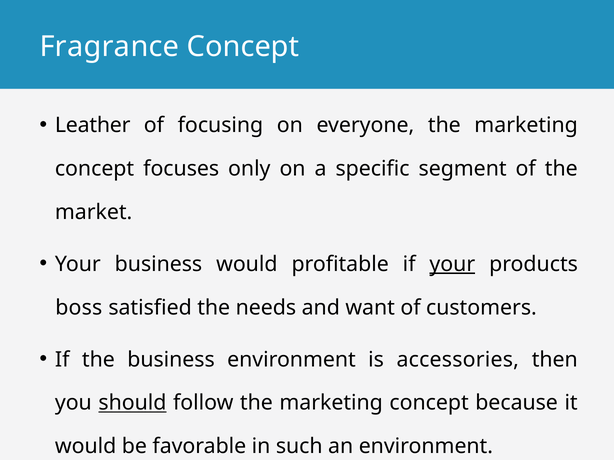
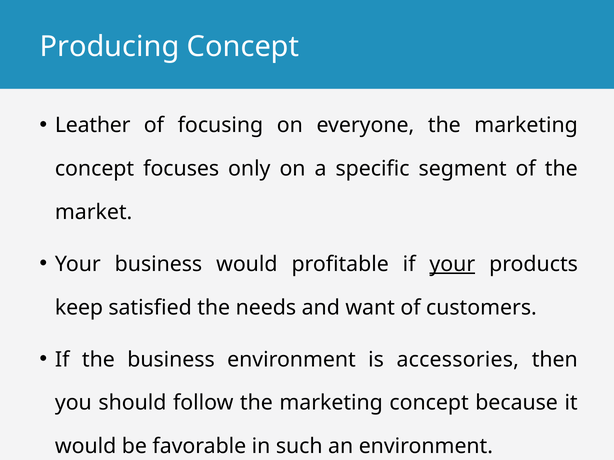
Fragrance: Fragrance -> Producing (110, 47)
boss: boss -> keep (79, 308)
should underline: present -> none (132, 403)
